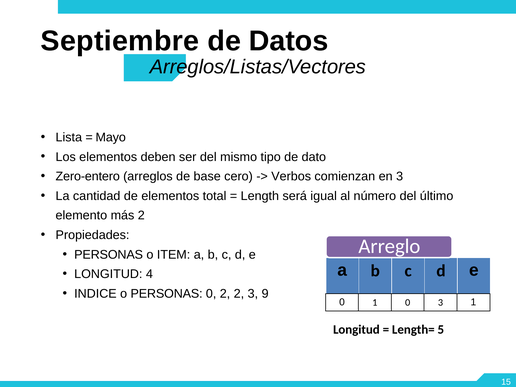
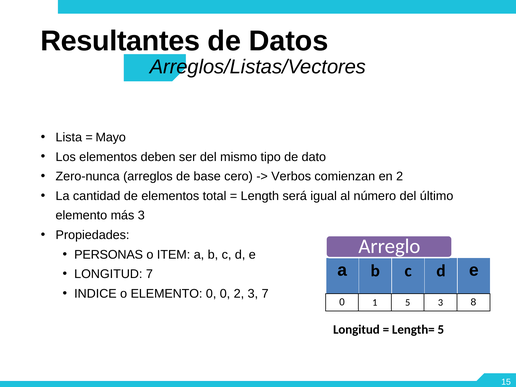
Septiembre: Septiembre -> Resultantes (120, 41)
Zero-entero: Zero-entero -> Zero-nunca (88, 176)
en 3: 3 -> 2 (400, 176)
más 2: 2 -> 3 (141, 216)
LONGITUD 4: 4 -> 7 (149, 274)
o PERSONAS: PERSONAS -> ELEMENTO (167, 294)
0 2: 2 -> 0 (225, 294)
3 9: 9 -> 7 (265, 294)
1 0: 0 -> 5 (408, 302)
3 1: 1 -> 8 (473, 302)
